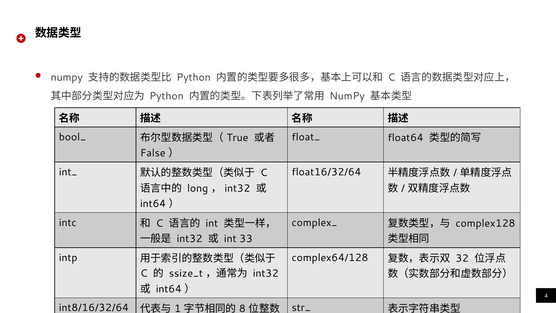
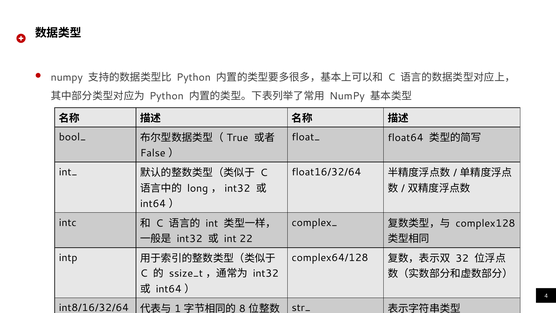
33: 33 -> 22 (246, 239)
